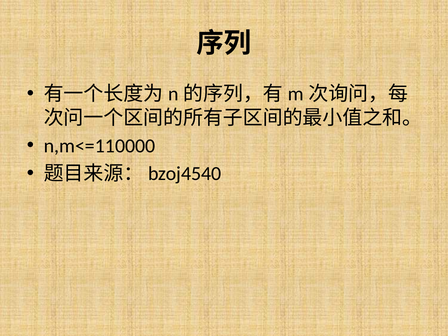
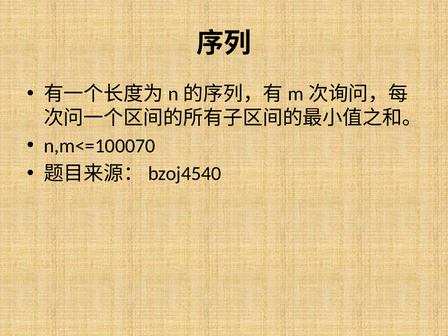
n,m<=110000: n,m<=110000 -> n,m<=100070 (100, 146)
